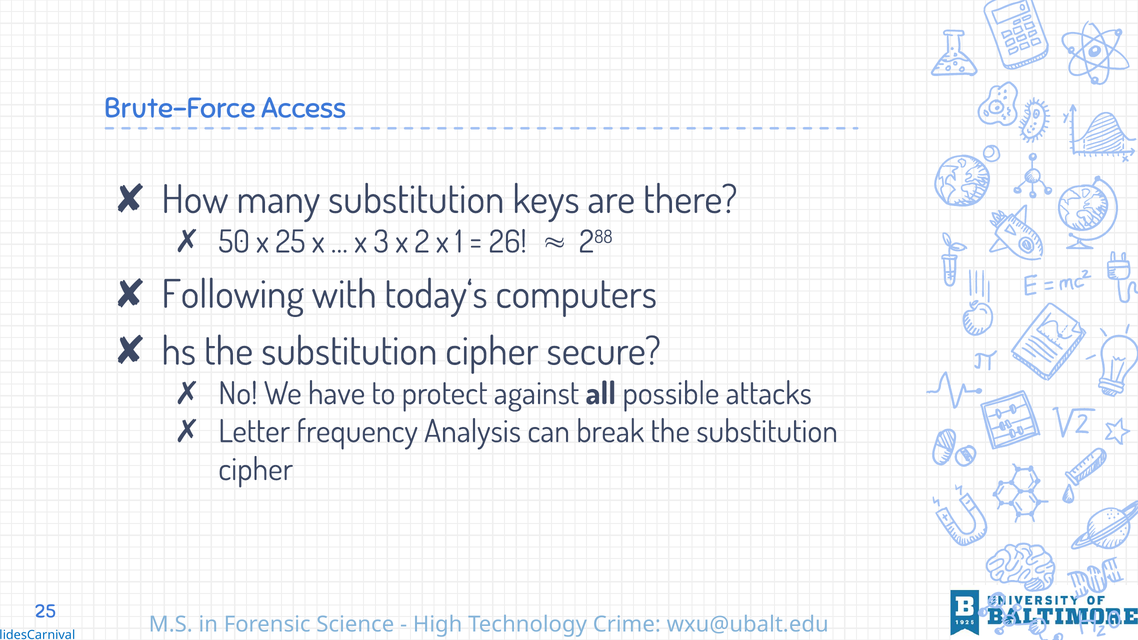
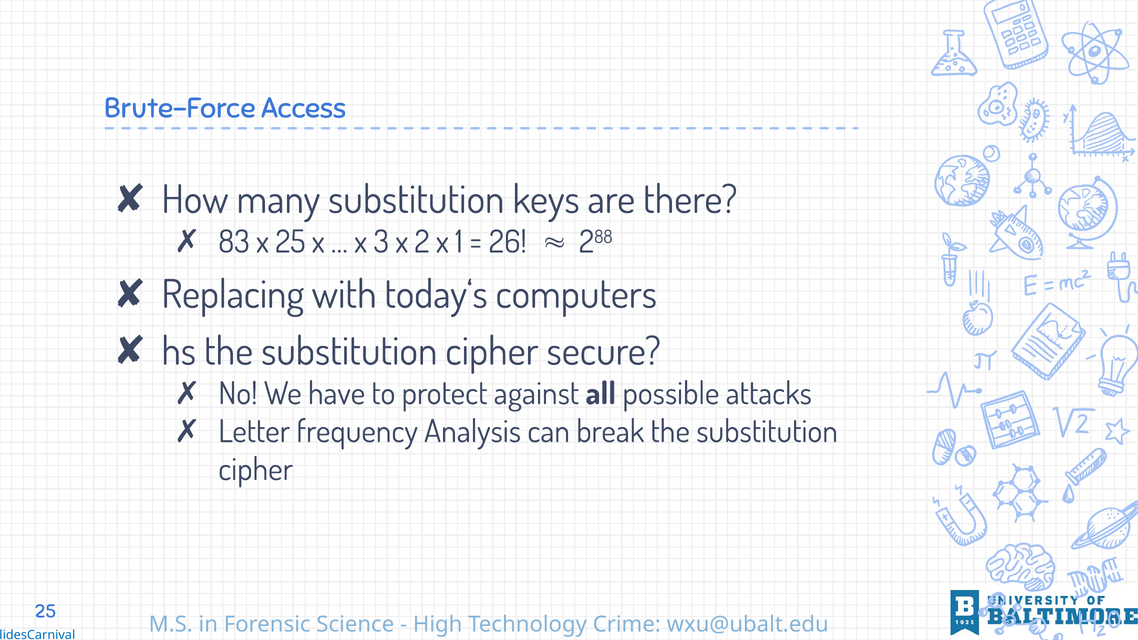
50: 50 -> 83 (234, 242)
Following: Following -> Replacing (233, 295)
